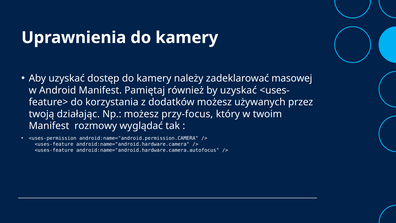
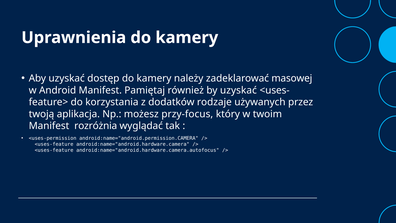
dodatków możesz: możesz -> rodzaje (214, 102)
działając: działając -> aplikacja (78, 114)
rozmowy: rozmowy -> rozróżnia (96, 126)
